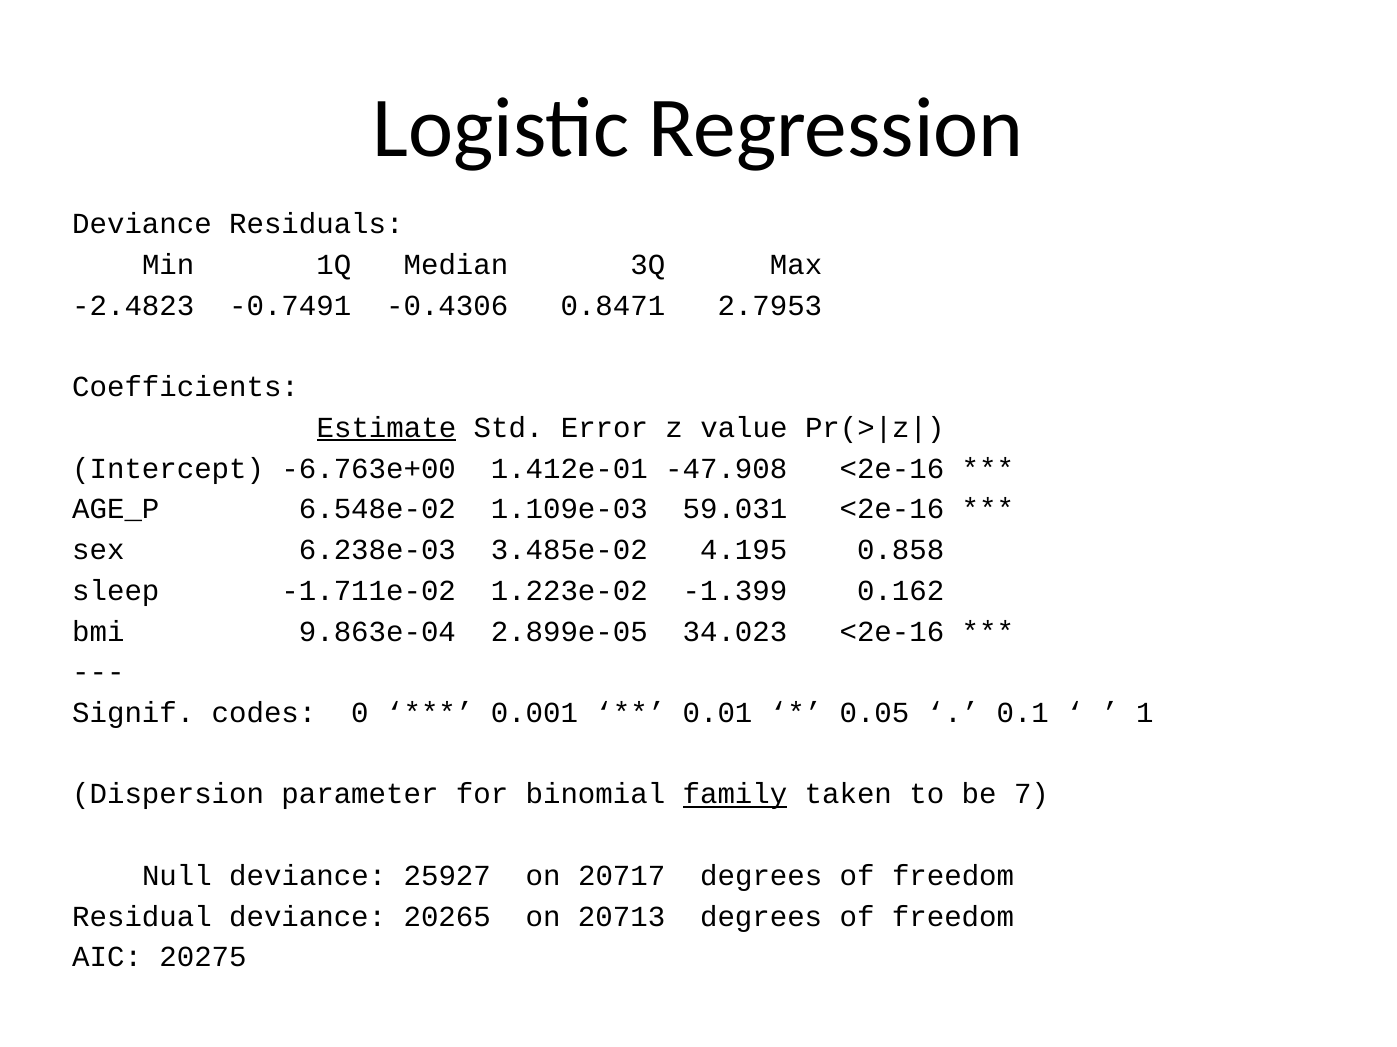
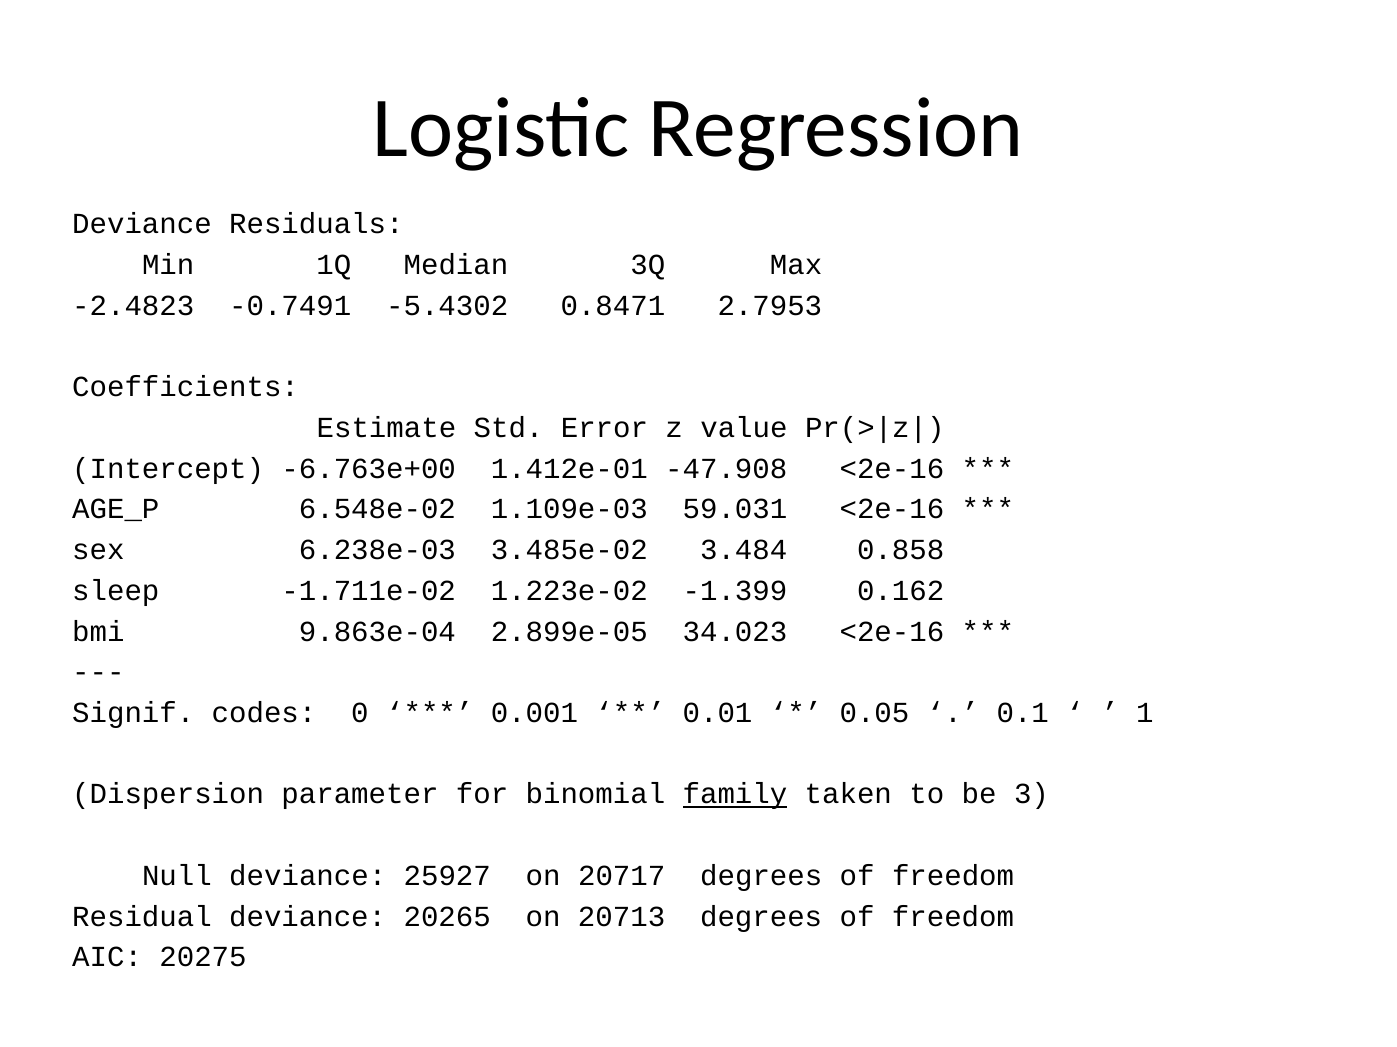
-0.4306: -0.4306 -> -5.4302 (447, 306)
Estimate underline: present -> none (386, 428)
4.195: 4.195 -> 3.484 (744, 550)
7: 7 -> 3 (1031, 795)
